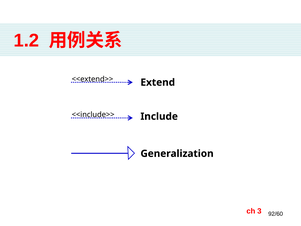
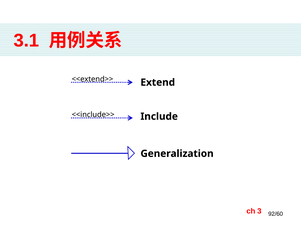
1.2: 1.2 -> 3.1 (26, 41)
